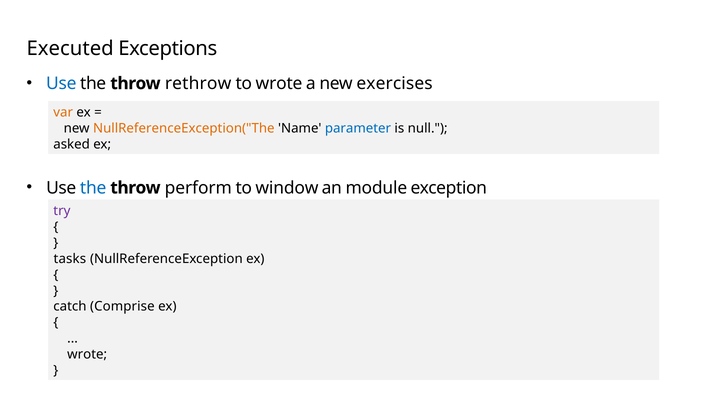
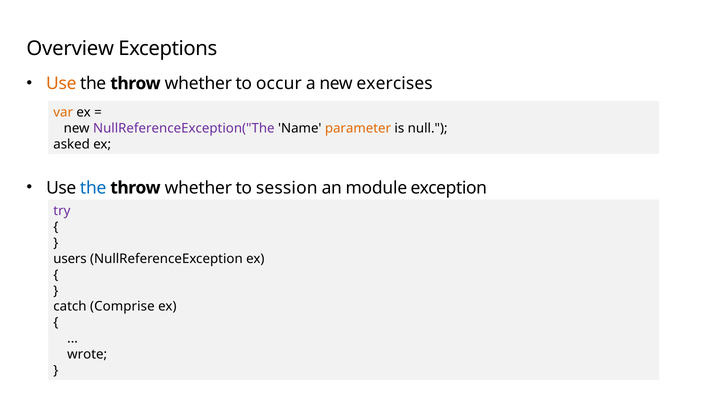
Executed: Executed -> Overview (70, 48)
Use colour: blue -> orange (61, 84)
rethrow: rethrow -> whether (198, 84)
to wrote: wrote -> occur (279, 84)
NullReferenceException("The colour: orange -> purple (184, 129)
parameter colour: blue -> orange (358, 129)
perform: perform -> whether (198, 188)
window: window -> session (287, 188)
tasks: tasks -> users (70, 259)
